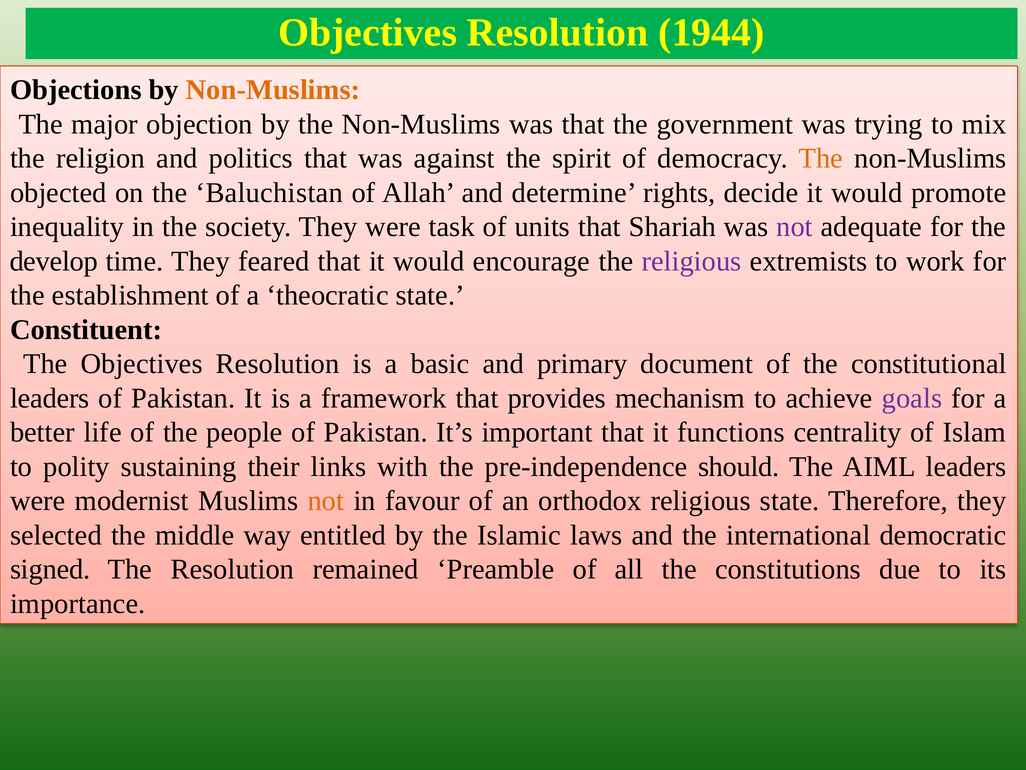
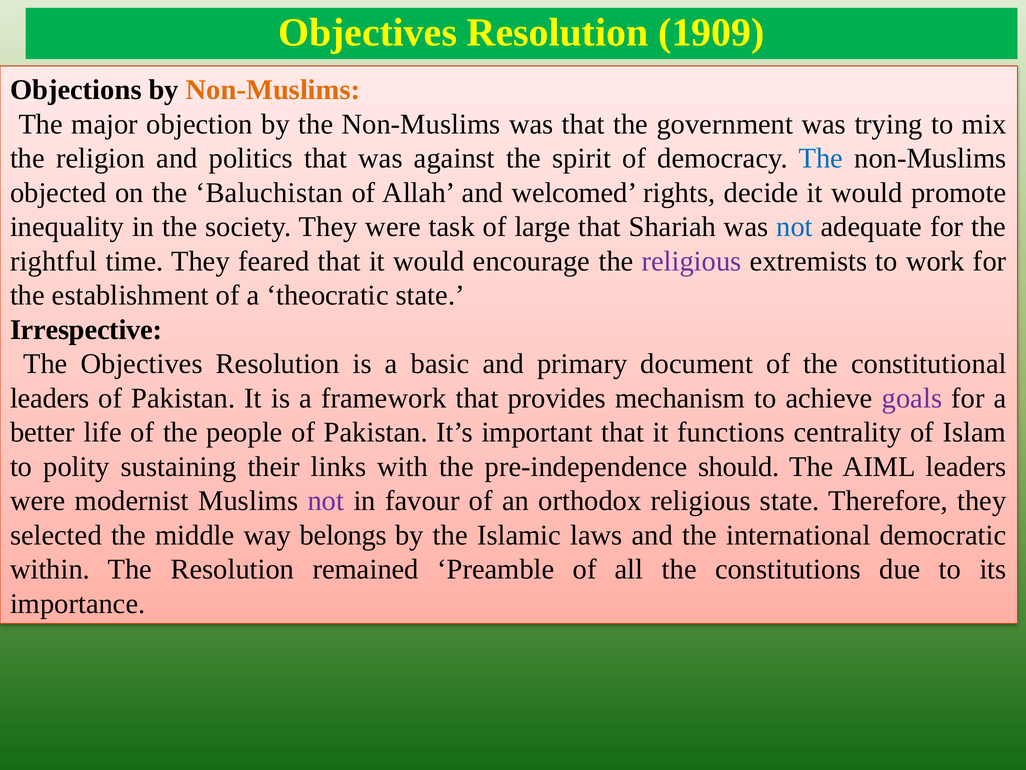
1944: 1944 -> 1909 (711, 33)
The colour: orange -> blue (821, 158)
determine: determine -> welcomed (574, 193)
units: units -> large (542, 227)
not colour: purple -> blue (795, 227)
develop: develop -> rightful (54, 261)
Constituent: Constituent -> Irrespective (86, 329)
not colour: orange -> purple (326, 501)
entitled: entitled -> belongs (343, 535)
signed: signed -> within (50, 569)
